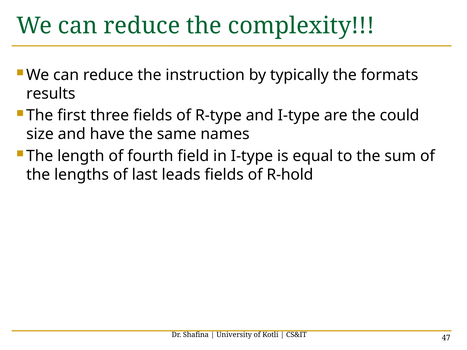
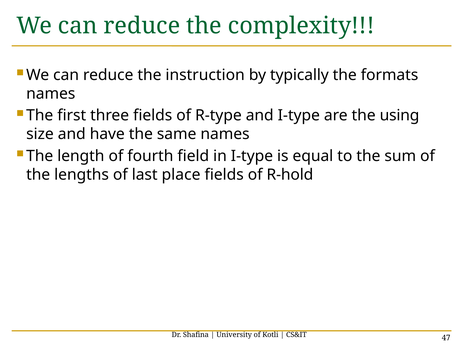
results: results -> names (51, 94)
could: could -> using (400, 116)
leads: leads -> place (181, 175)
